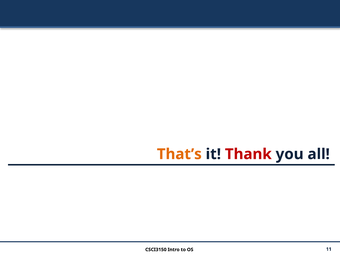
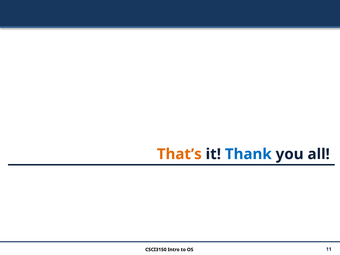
Thank colour: red -> blue (248, 154)
